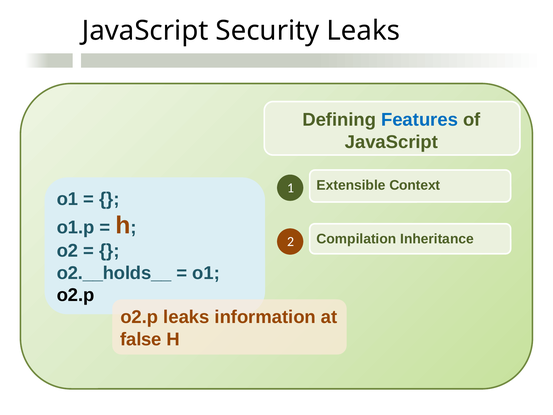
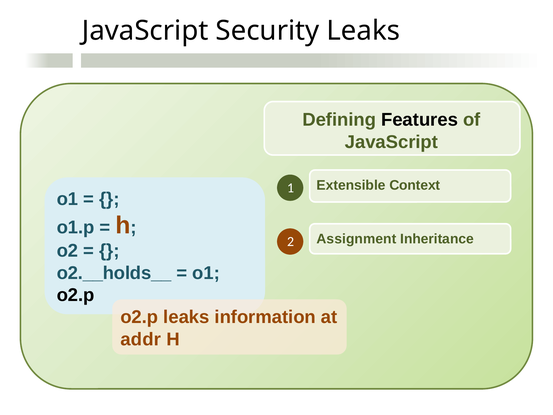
Features colour: blue -> black (420, 120)
Compilation: Compilation -> Assignment (356, 239)
false: false -> addr (141, 339)
